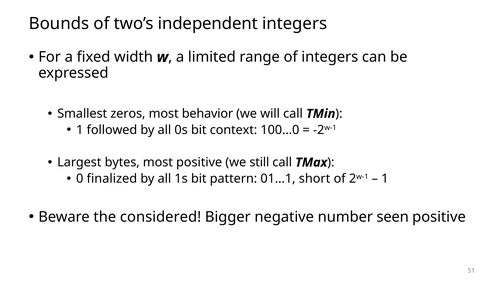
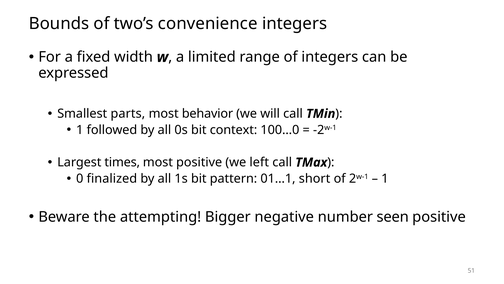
independent: independent -> convenience (208, 24)
zeros: zeros -> parts (128, 113)
bytes: bytes -> times (122, 162)
still: still -> left (259, 162)
considered: considered -> attempting (161, 217)
